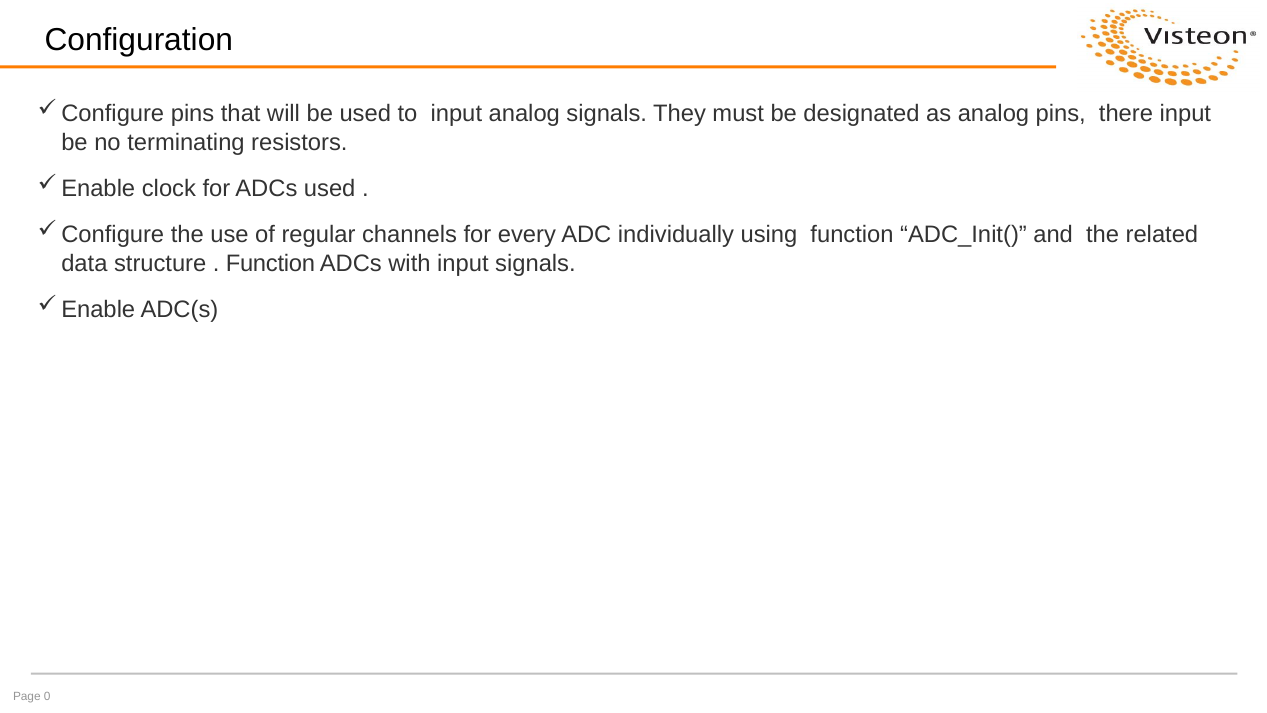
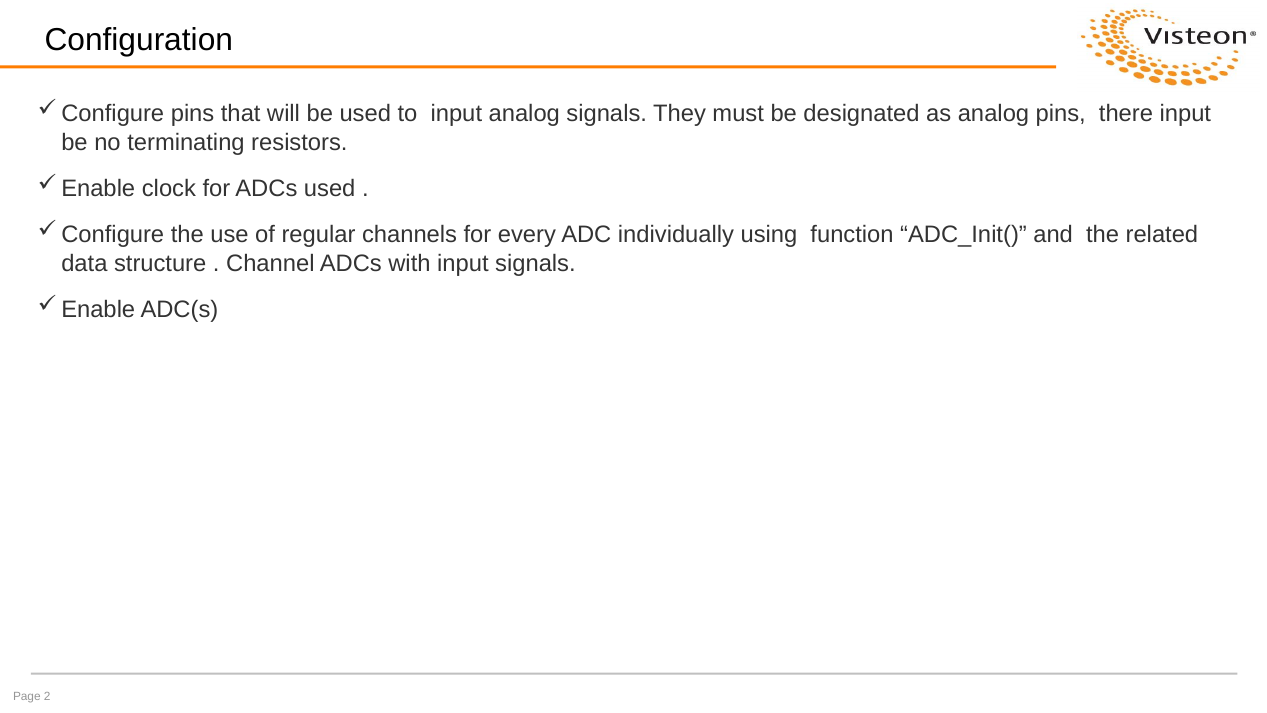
Function: Function -> Channel (270, 263)
0: 0 -> 2 (47, 697)
